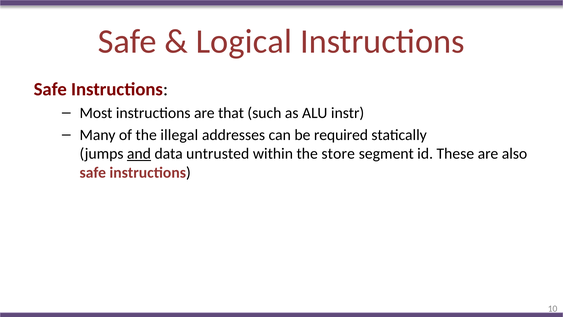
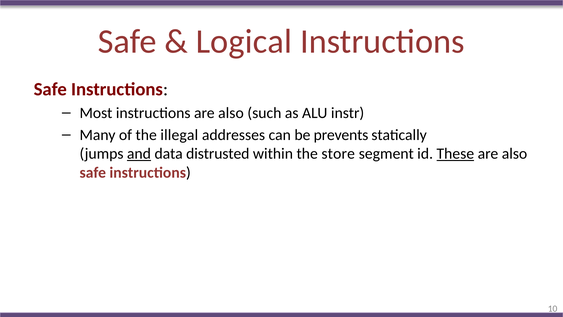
instructions are that: that -> also (231, 113)
required: required -> prevents (341, 135)
untrusted: untrusted -> distrusted (218, 154)
These underline: none -> present (455, 154)
